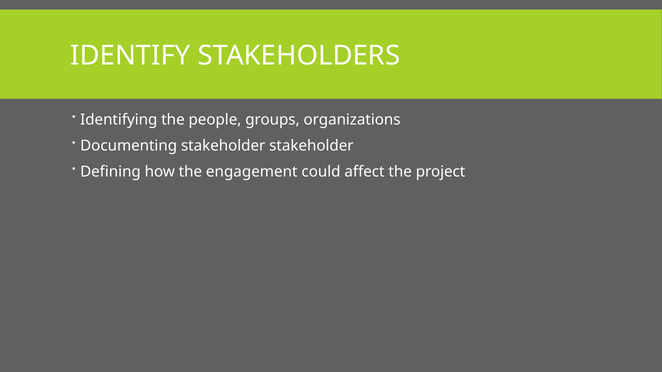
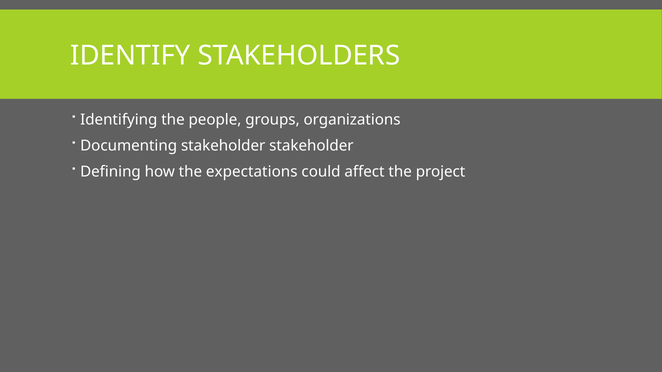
engagement: engagement -> expectations (252, 172)
